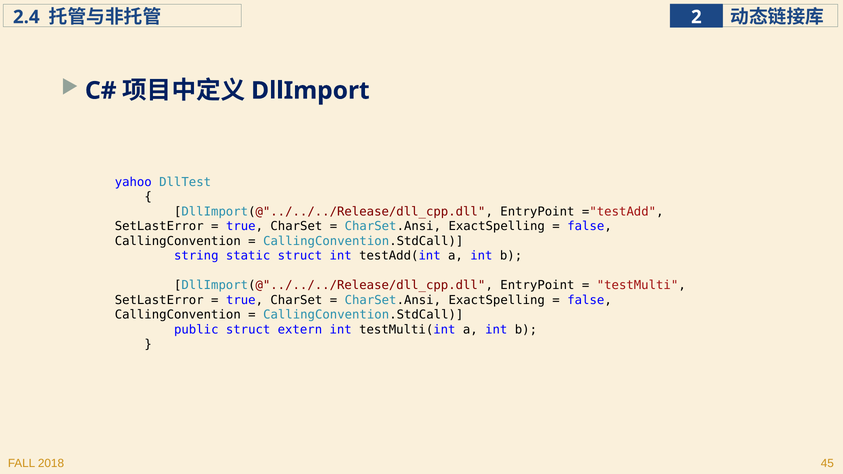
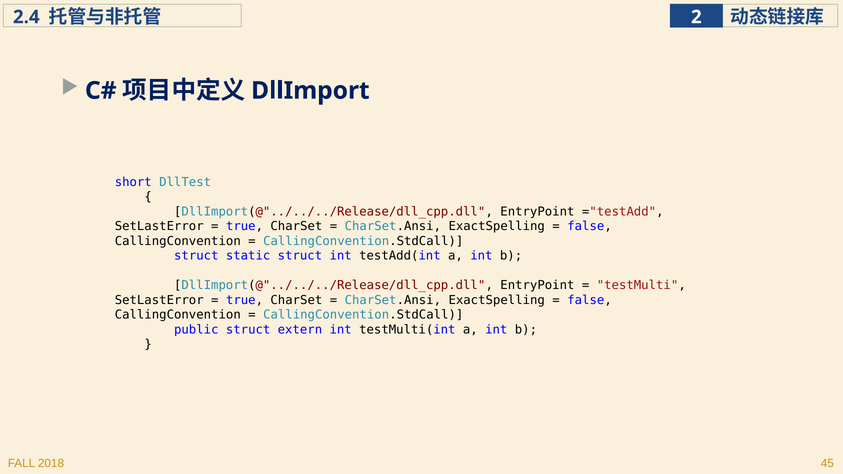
yahoo: yahoo -> short (133, 182)
string: string -> struct (196, 256)
